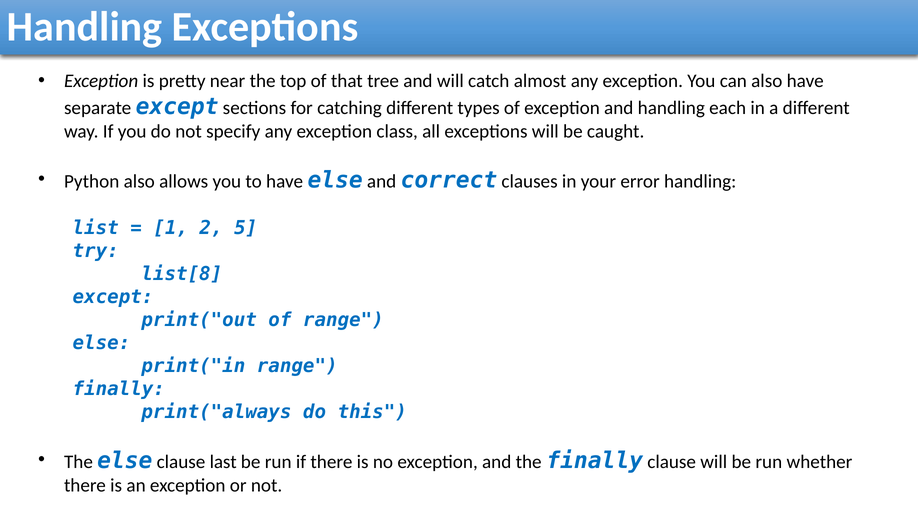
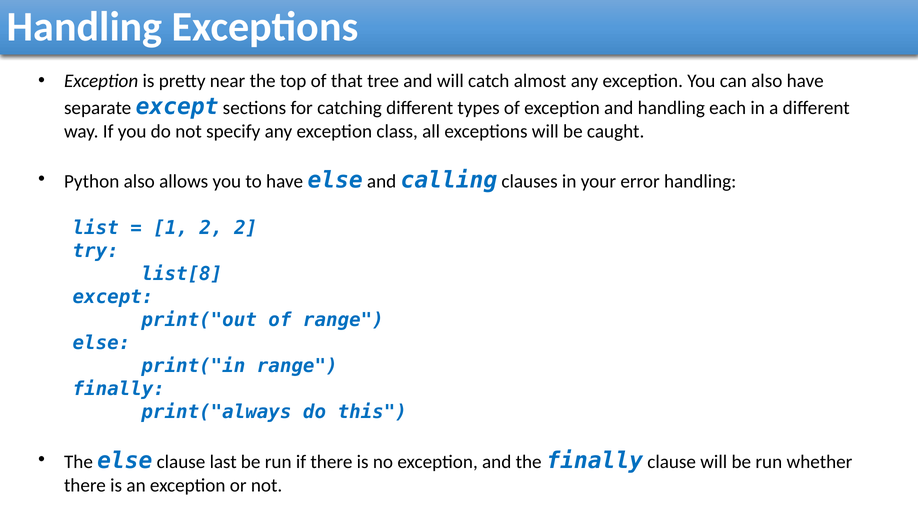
correct: correct -> calling (449, 180)
2 5: 5 -> 2 (246, 228)
